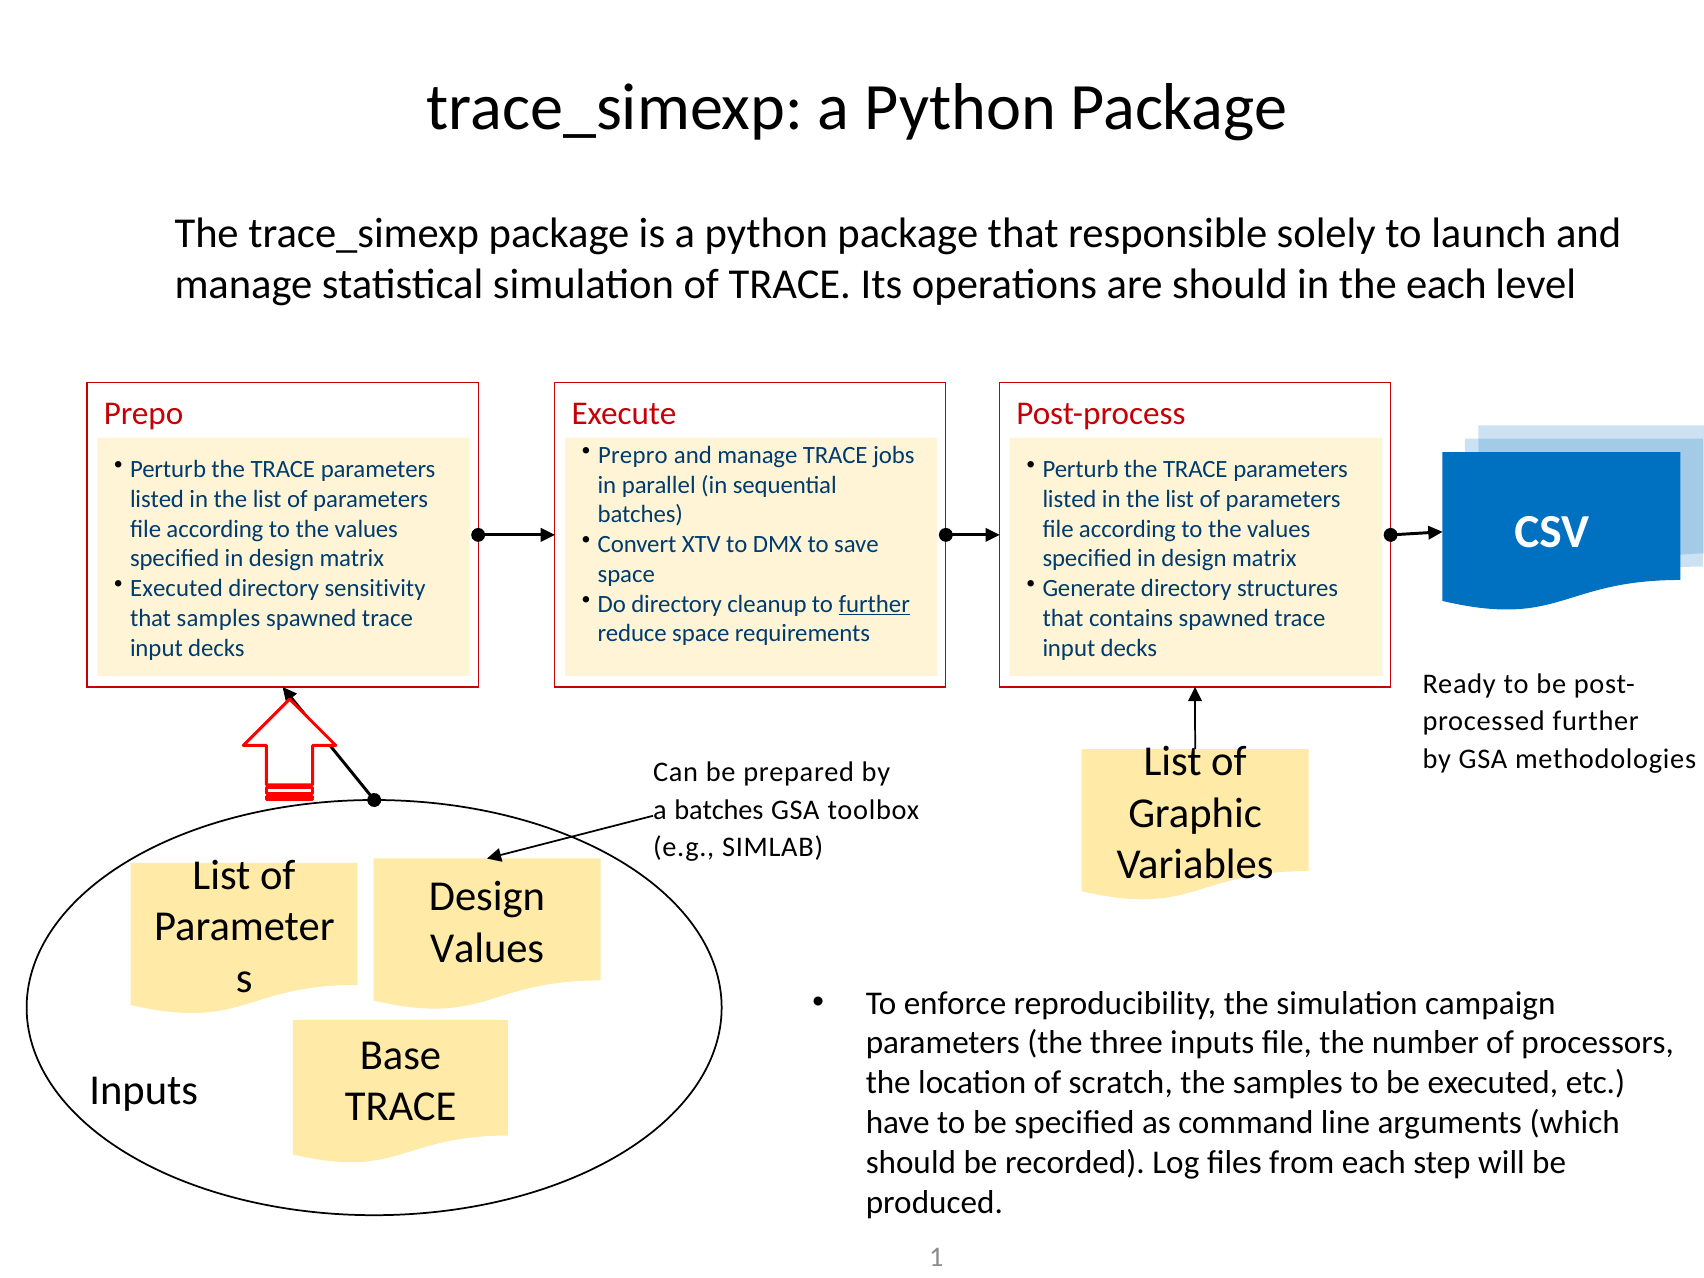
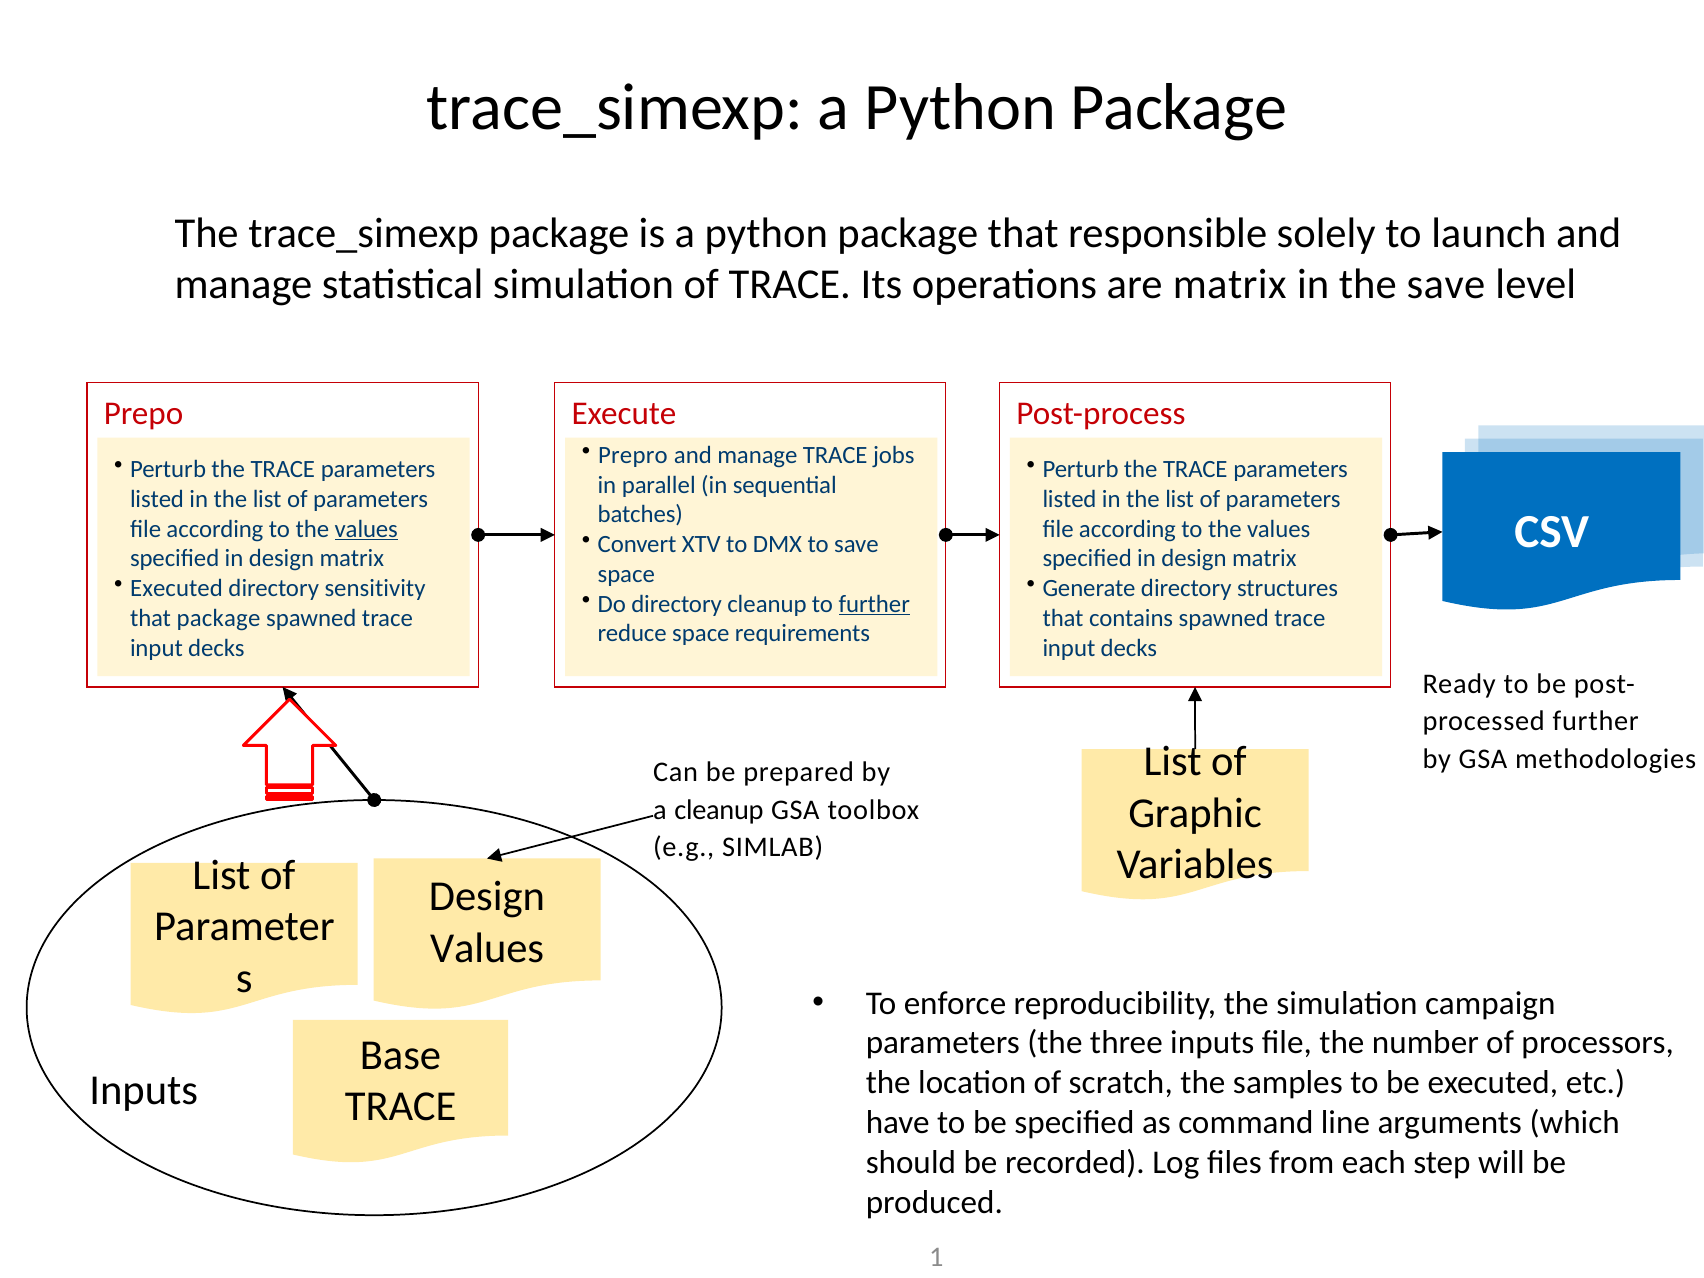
are should: should -> matrix (1230, 285)
the each: each -> save (1446, 285)
values underline: none -> present (366, 529)
that samples: samples -> package (218, 618)
a batches: batches -> cleanup (719, 810)
